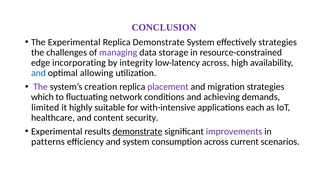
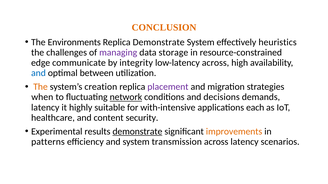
CONCLUSION colour: purple -> orange (164, 28)
The Experimental: Experimental -> Environments (74, 42)
effectively strategies: strategies -> heuristics (278, 42)
incorporating: incorporating -> communicate (79, 63)
allowing: allowing -> between (97, 73)
The colour: purple -> orange (40, 87)
which: which -> when (42, 97)
network underline: none -> present (126, 97)
achieving: achieving -> decisions (222, 97)
limited: limited -> latency (45, 108)
improvements colour: purple -> orange (234, 132)
consumption: consumption -> transmission (177, 142)
across current: current -> latency (245, 142)
